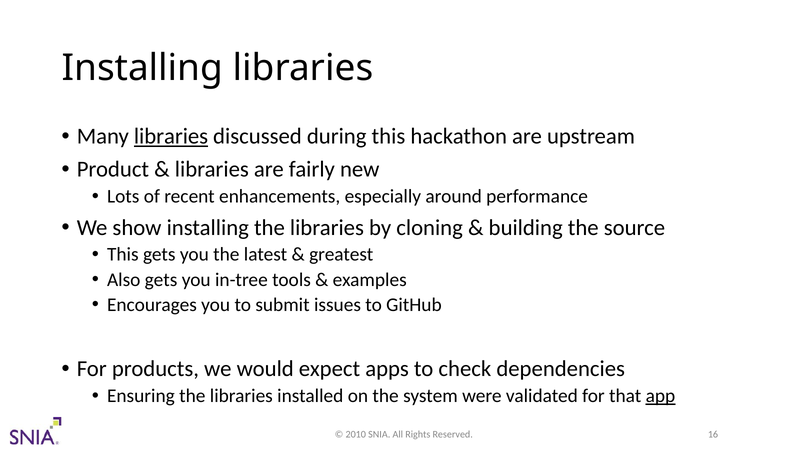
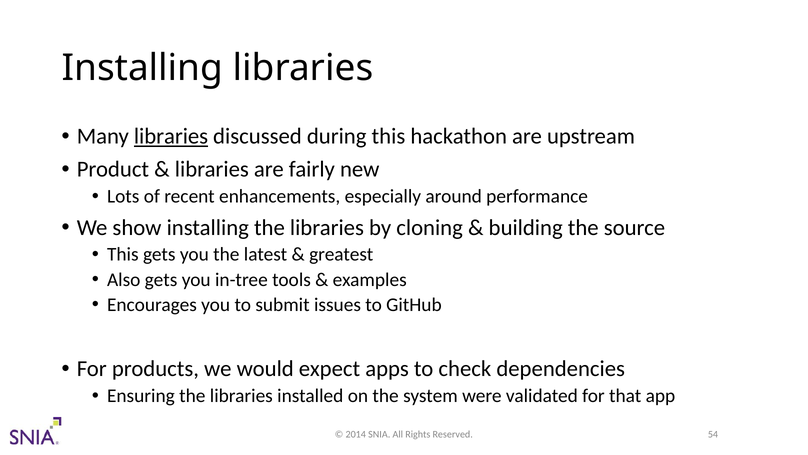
app underline: present -> none (660, 395)
2010: 2010 -> 2014 (356, 434)
16: 16 -> 54 (713, 434)
